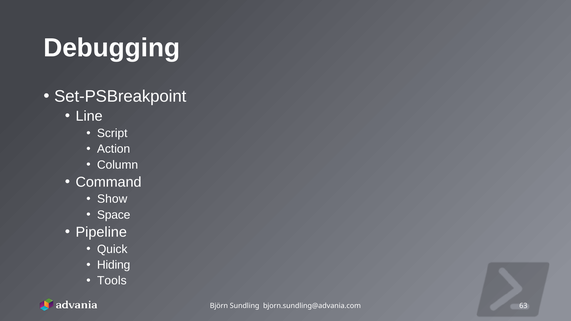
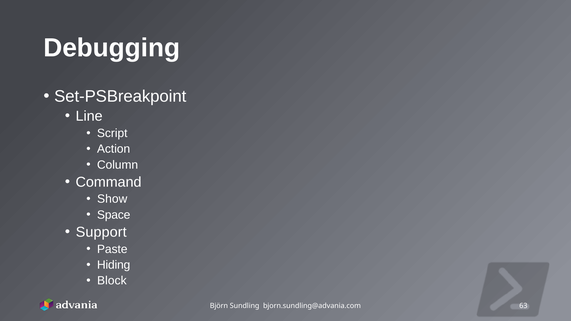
Pipeline: Pipeline -> Support (101, 232)
Quick: Quick -> Paste (112, 249)
Tools: Tools -> Block (112, 281)
